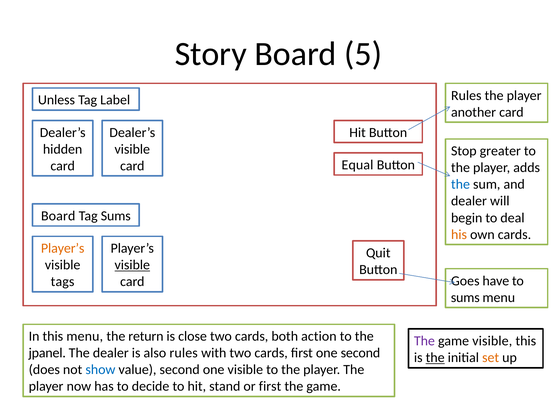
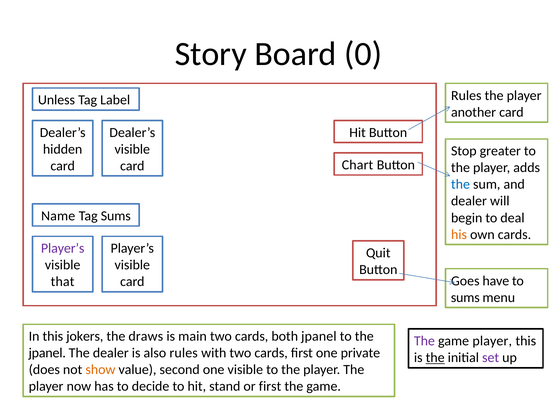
5: 5 -> 0 (363, 54)
Equal: Equal -> Chart (357, 165)
Board: Board -> Name (58, 216)
Player’s colour: orange -> purple (63, 249)
visible underline: present -> none (132, 265)
tags: tags -> that (63, 282)
this menu: menu -> jokers (85, 337)
return: return -> draws (146, 337)
close: close -> main (192, 337)
both action: action -> jpanel (319, 337)
game visible: visible -> player (492, 342)
one second: second -> private (360, 354)
set colour: orange -> purple (491, 358)
show colour: blue -> orange (100, 370)
